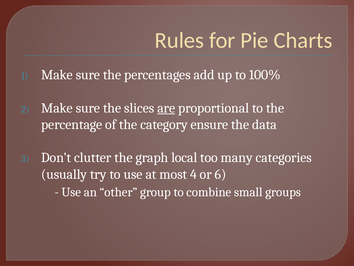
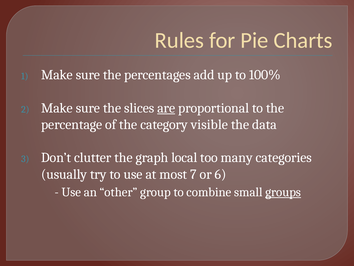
ensure: ensure -> visible (209, 124)
4: 4 -> 7 (193, 174)
groups underline: none -> present (283, 192)
